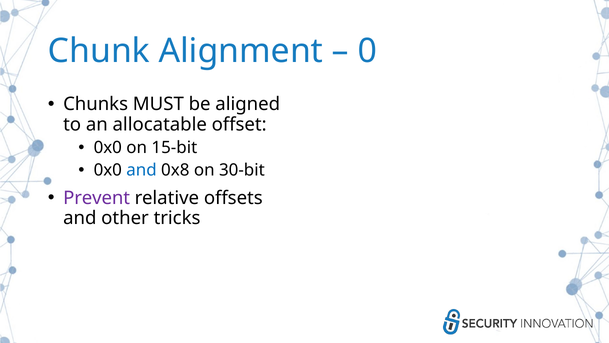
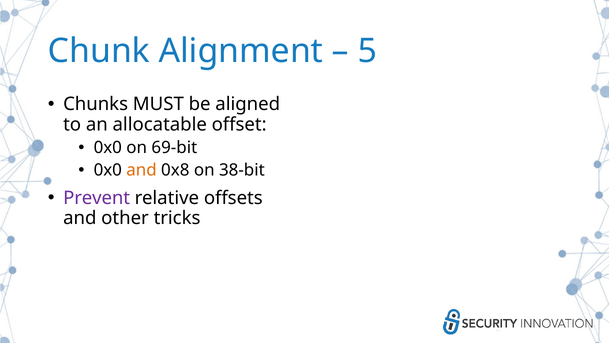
0: 0 -> 5 (367, 51)
15-bit: 15-bit -> 69-bit (174, 148)
and colour: blue -> orange (142, 170)
30-bit: 30-bit -> 38-bit (242, 170)
